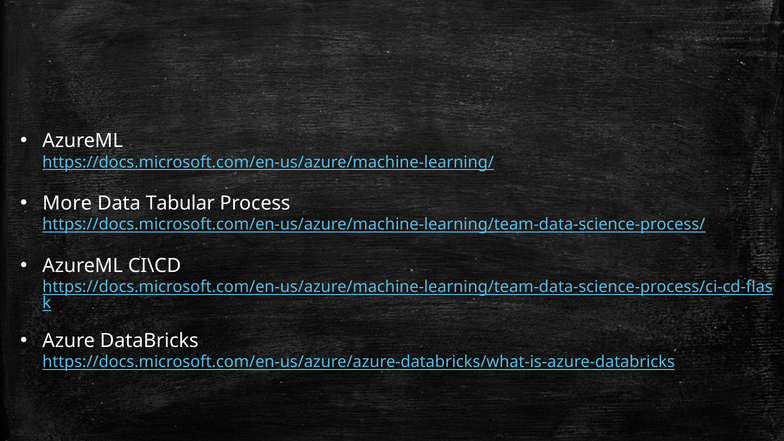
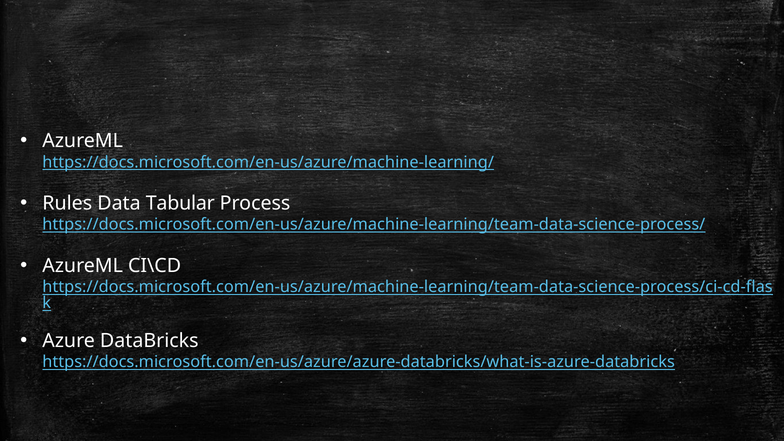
More: More -> Rules (67, 203)
